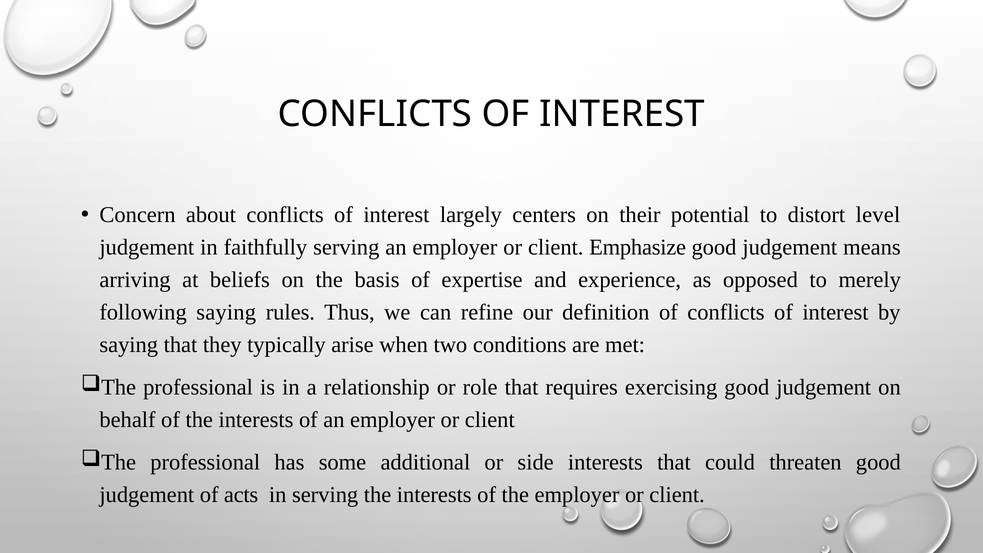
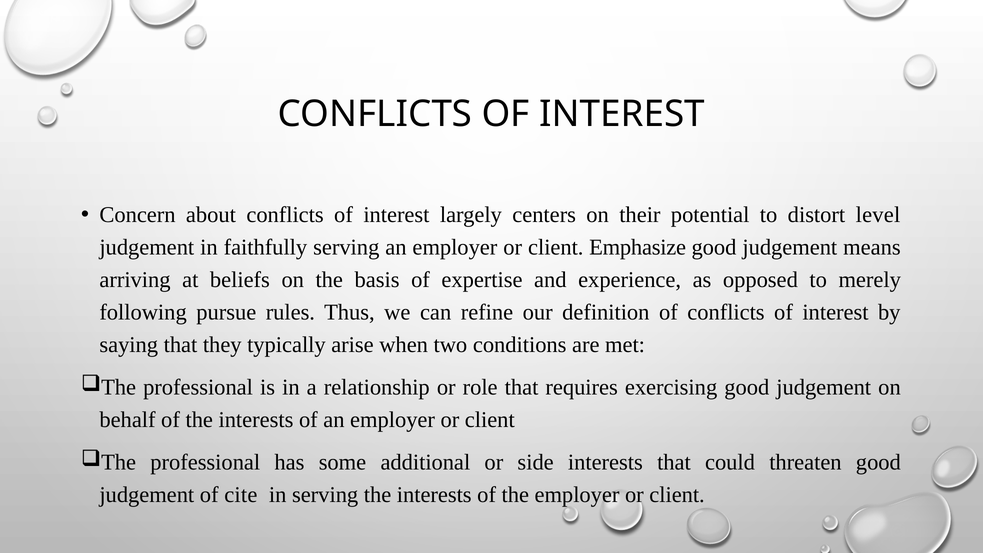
following saying: saying -> pursue (226, 312)
acts: acts -> cite (241, 495)
